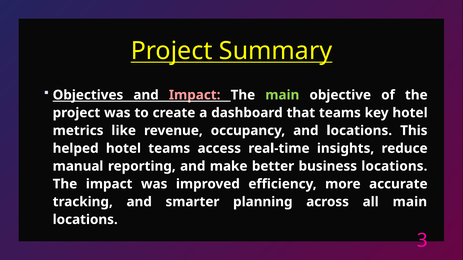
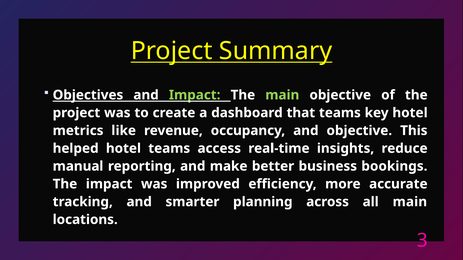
Impact colour: pink -> light green (195, 95)
and locations: locations -> objective (359, 131)
business locations: locations -> bookings (394, 166)
